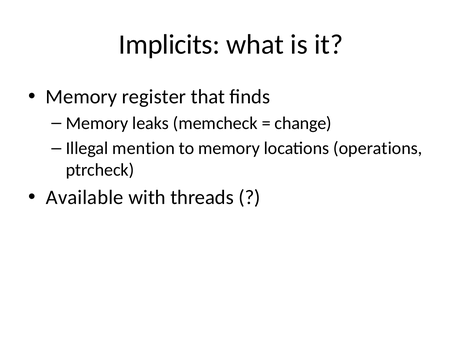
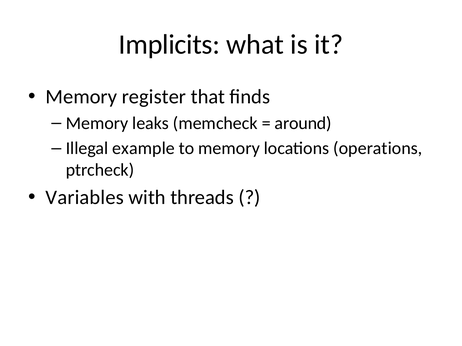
change: change -> around (303, 123)
mention: mention -> example (144, 149)
Available: Available -> Variables (85, 198)
